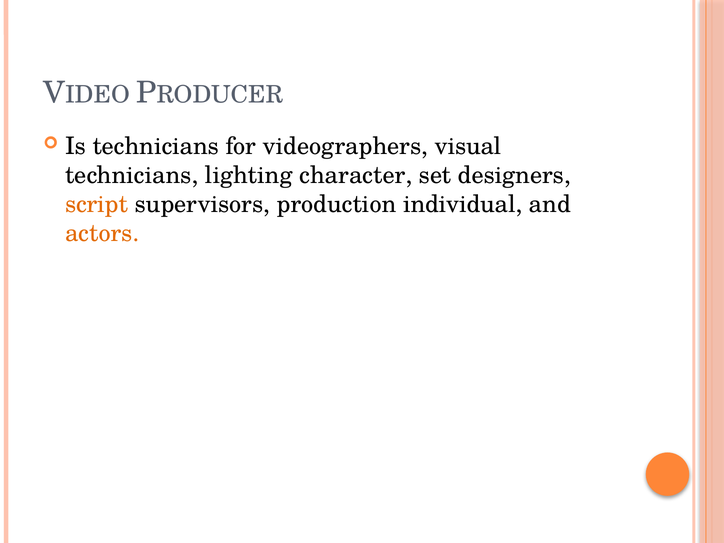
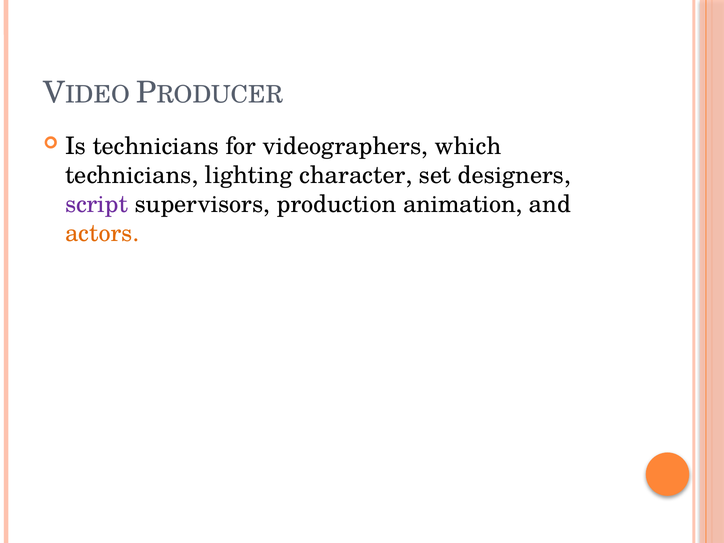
visual: visual -> which (468, 146)
script colour: orange -> purple (97, 204)
individual: individual -> animation (463, 204)
